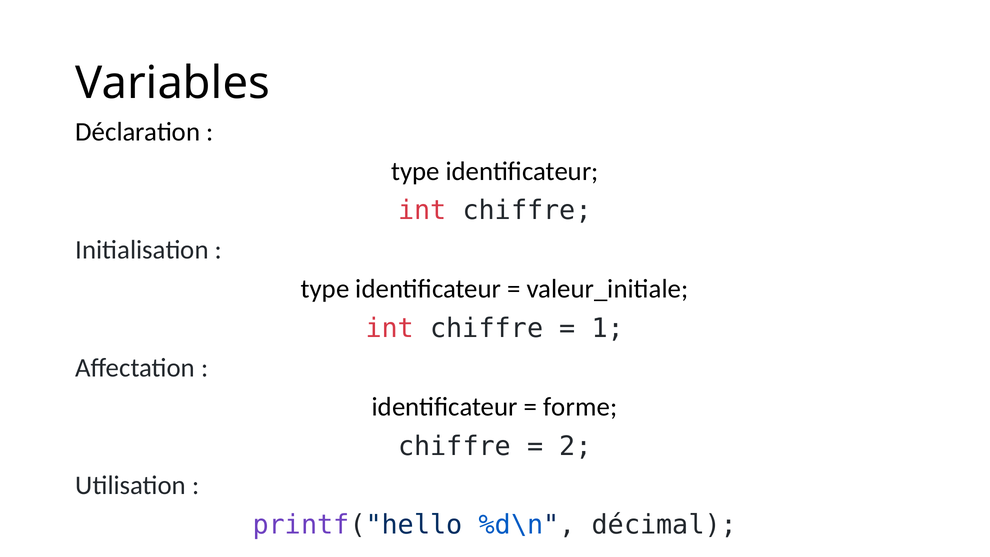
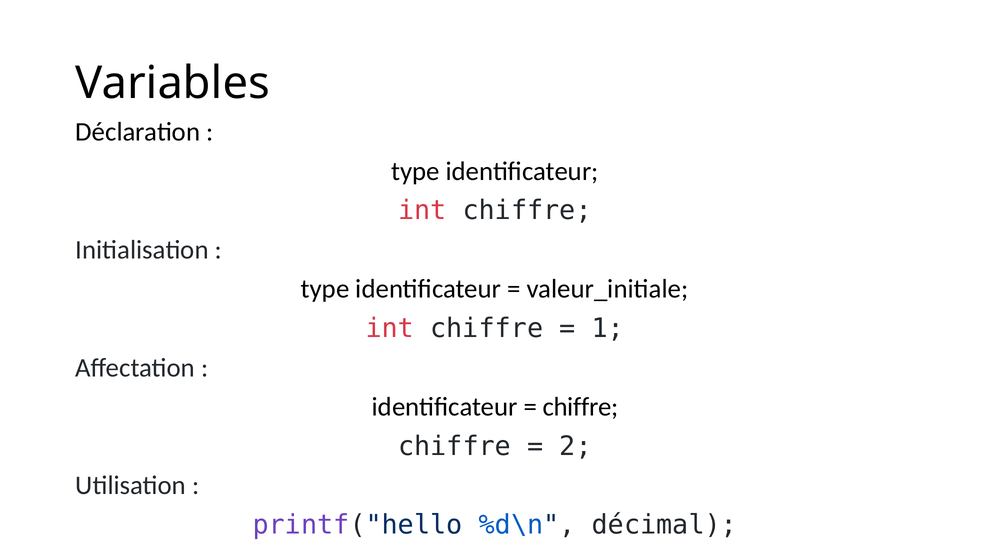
forme: forme -> chiffre (581, 407)
